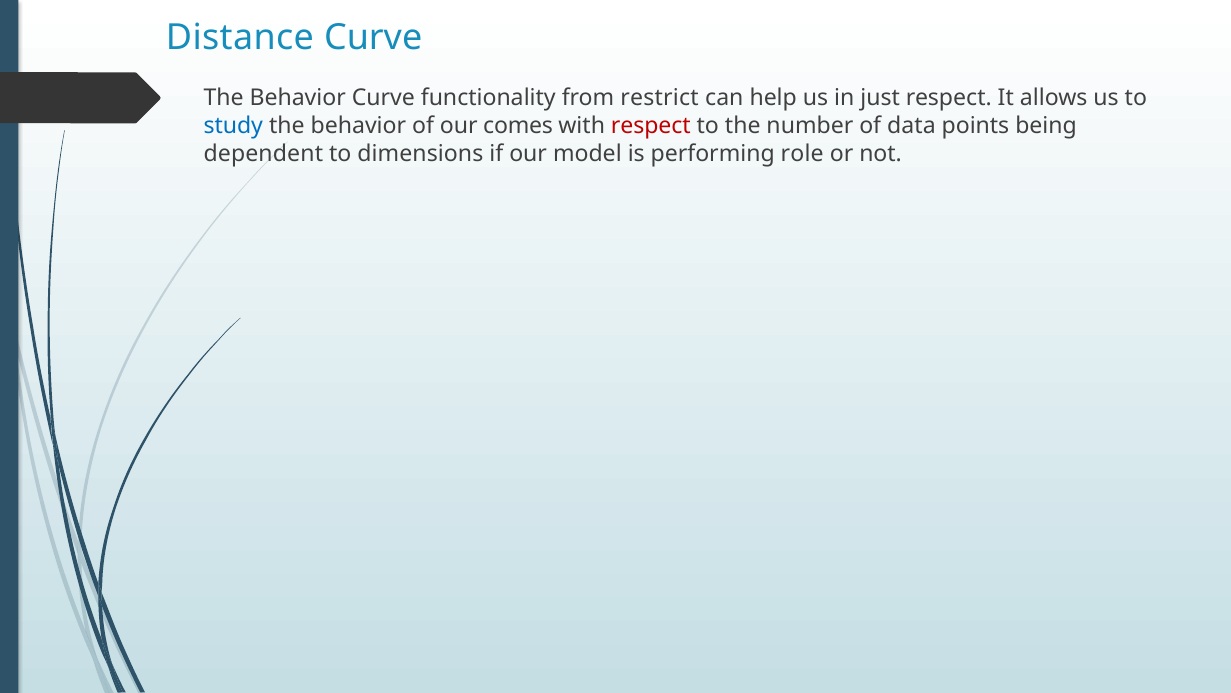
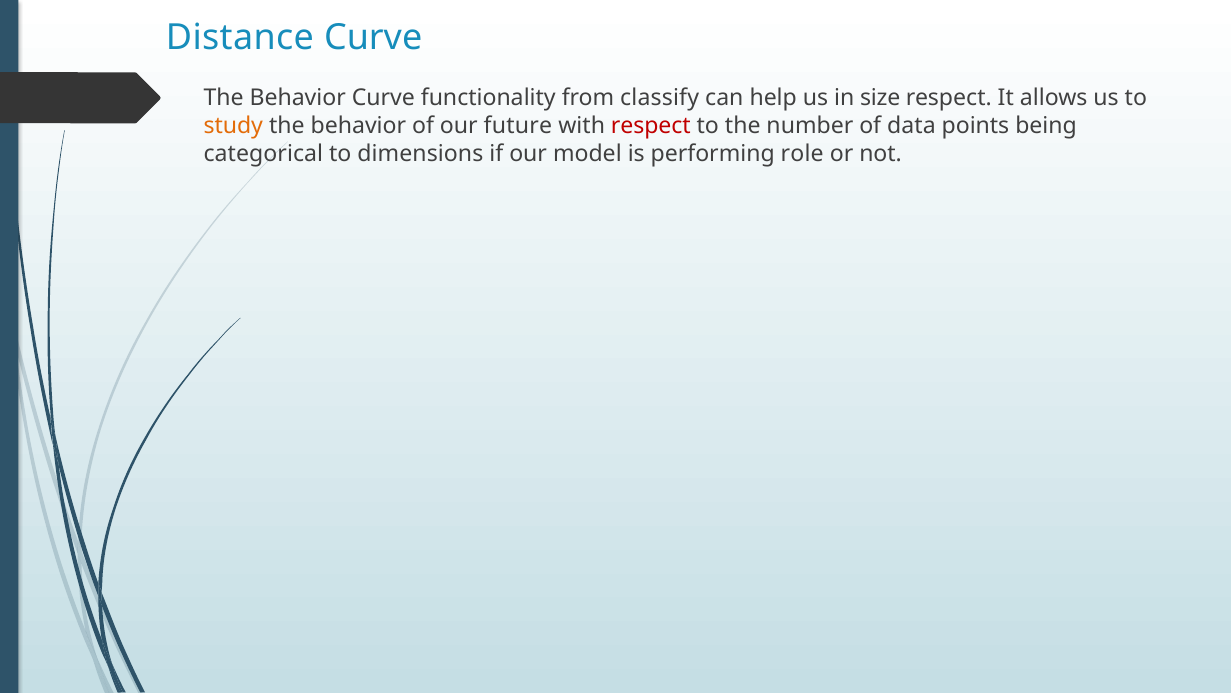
restrict: restrict -> classify (660, 98)
just: just -> size (880, 98)
study colour: blue -> orange (233, 126)
comes: comes -> future (518, 126)
dependent: dependent -> categorical (263, 153)
